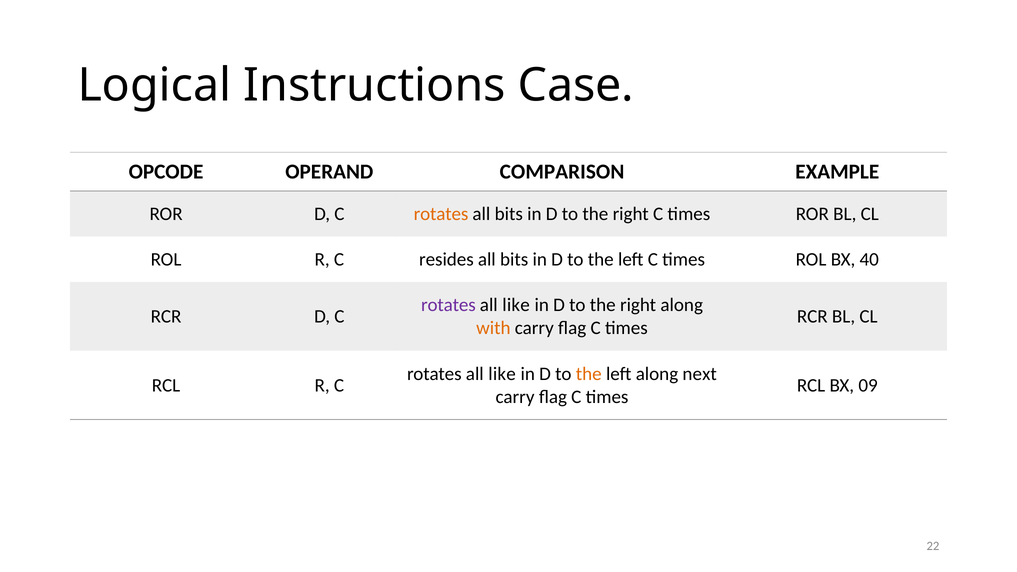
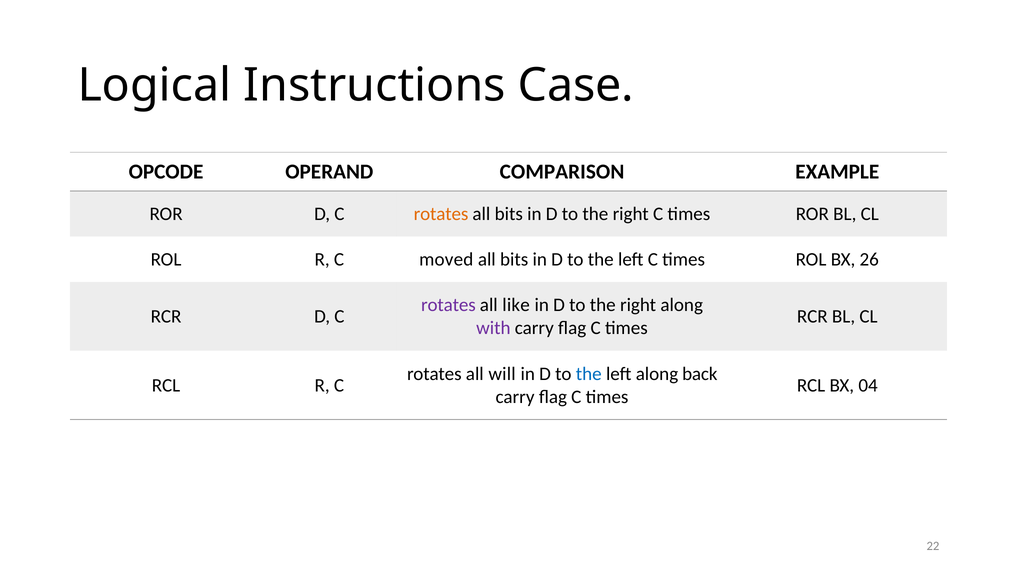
resides: resides -> moved (446, 259)
40: 40 -> 26 (869, 259)
with colour: orange -> purple (493, 328)
like: like -> will (502, 374)
the colour: orange -> blue (589, 374)
next: next -> back (700, 374)
09: 09 -> 04 (868, 385)
